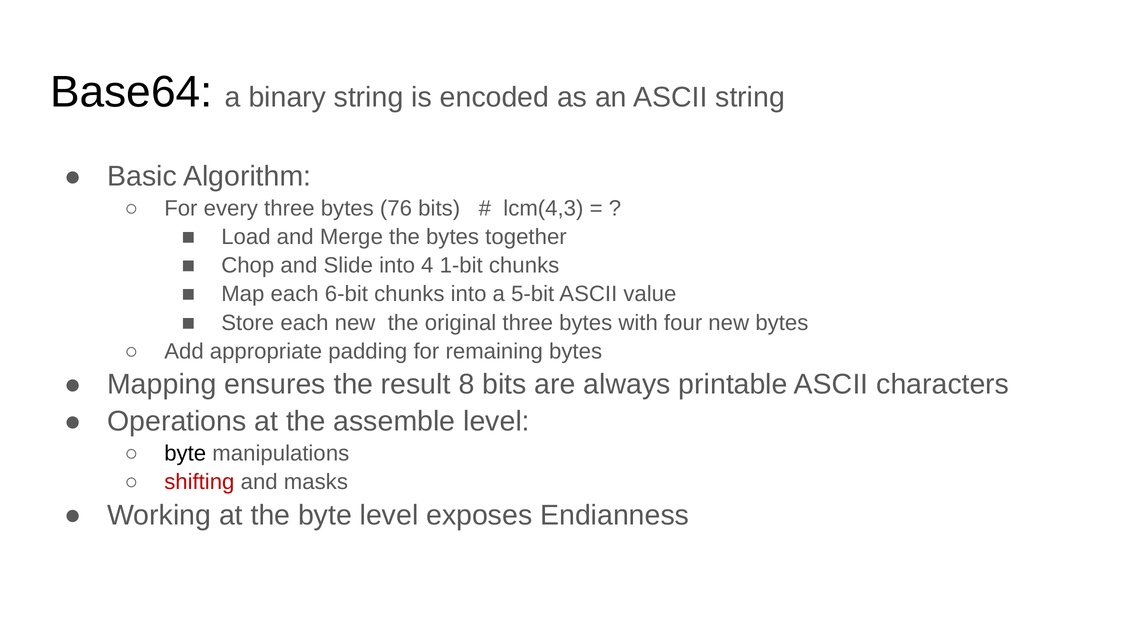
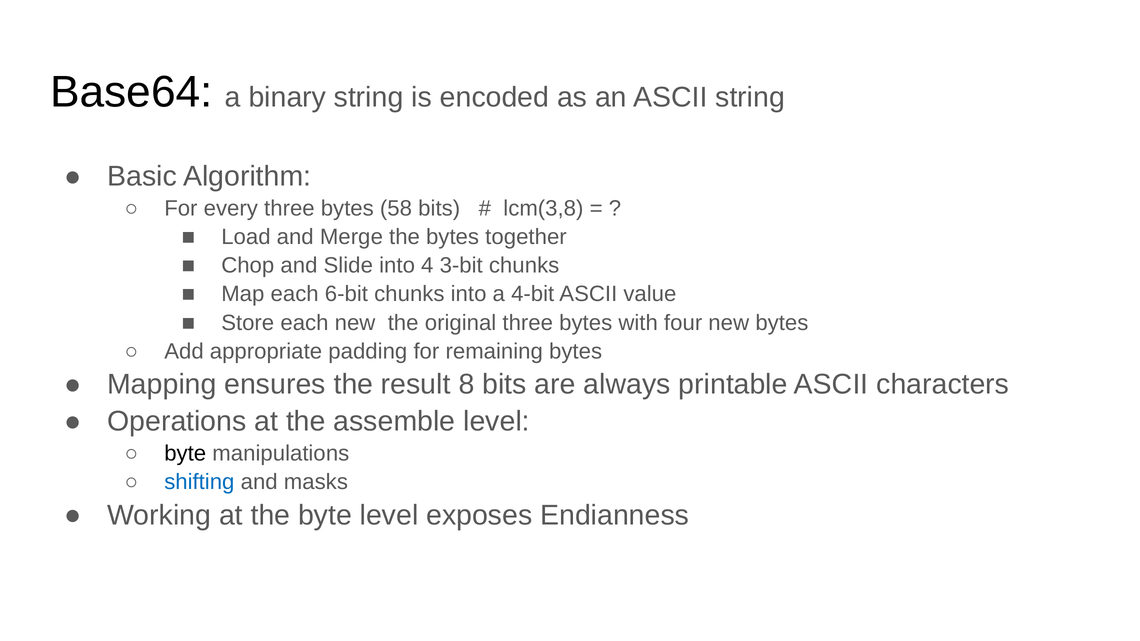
76: 76 -> 58 (396, 208)
lcm(4,3: lcm(4,3 -> lcm(3,8 (543, 208)
1-bit: 1-bit -> 3-bit (461, 266)
5-bit: 5-bit -> 4-bit (533, 294)
shifting colour: red -> blue (199, 482)
